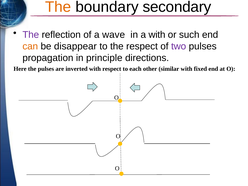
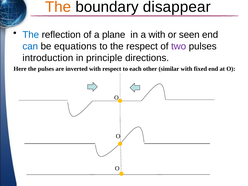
secondary: secondary -> disappear (177, 7)
The colour: purple -> blue (31, 35)
wave: wave -> plane (114, 35)
such: such -> seen (189, 35)
can colour: orange -> blue (30, 46)
disappear: disappear -> equations (75, 46)
propagation: propagation -> introduction (48, 58)
